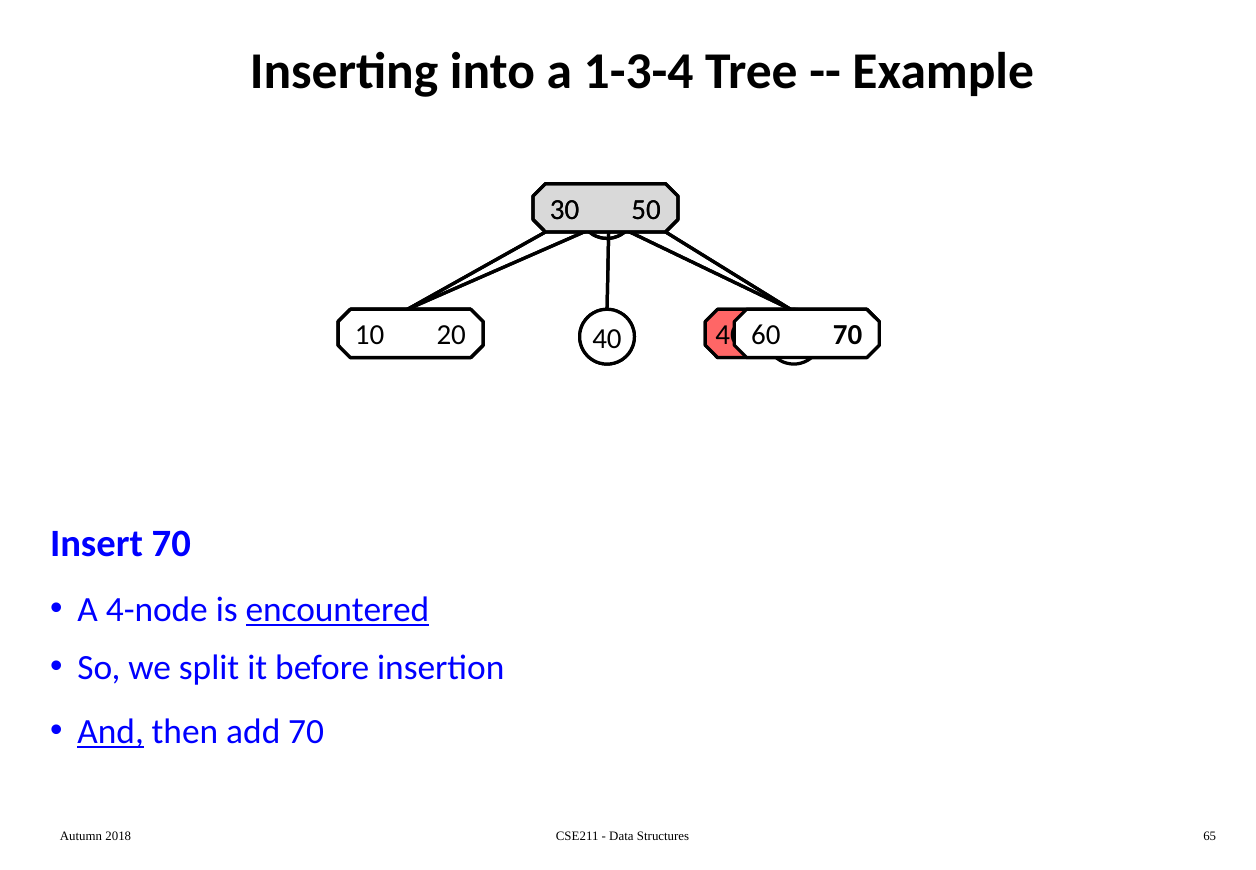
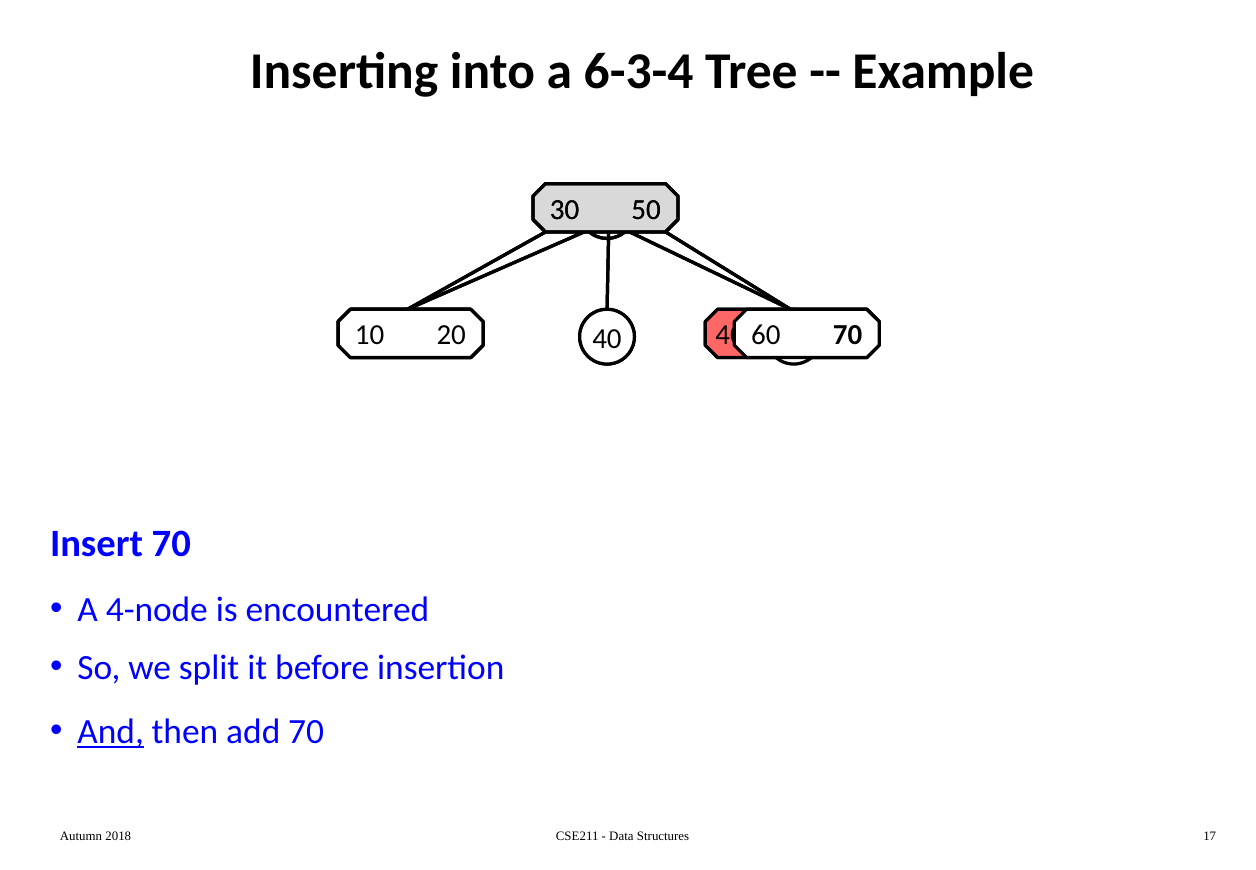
1-3-4: 1-3-4 -> 6-3-4 (639, 71)
encountered underline: present -> none (337, 609)
65: 65 -> 17 (1210, 836)
